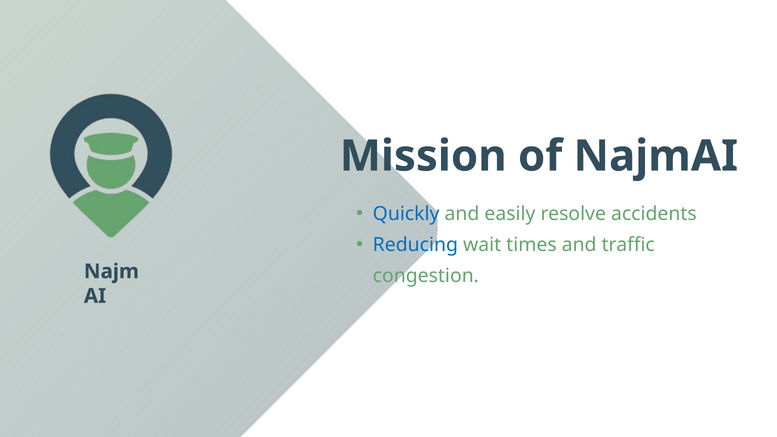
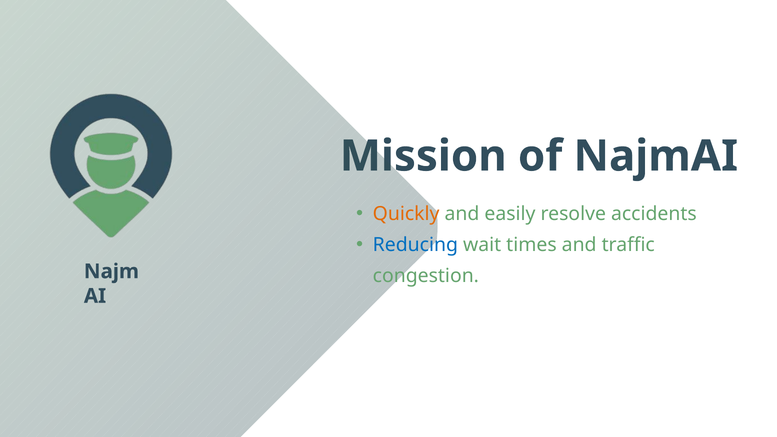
Quickly colour: blue -> orange (406, 214)
